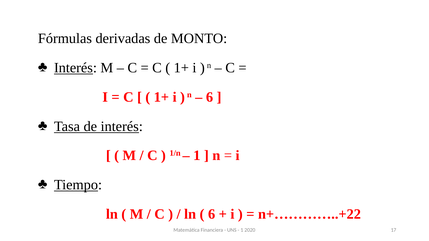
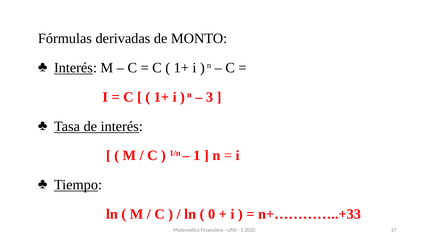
6: 6 -> 3 (210, 97)
6: 6 -> 0 (212, 214)
n+…………..+22: n+…………..+22 -> n+…………..+33 (309, 214)
